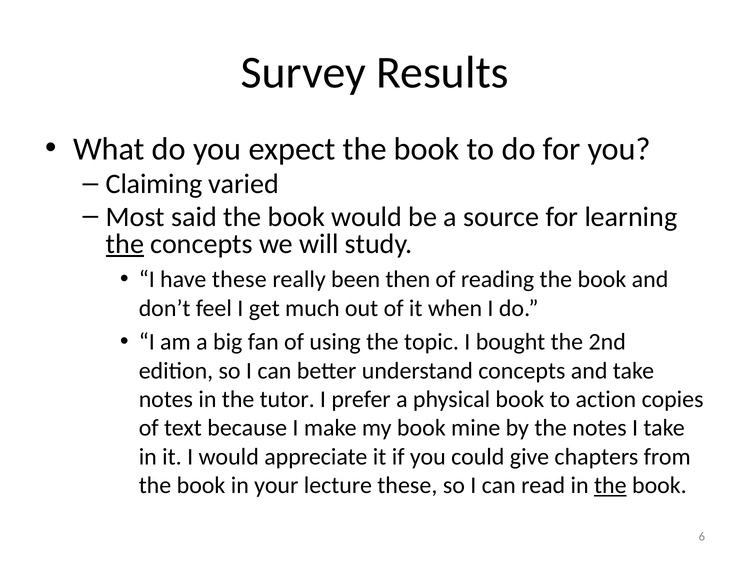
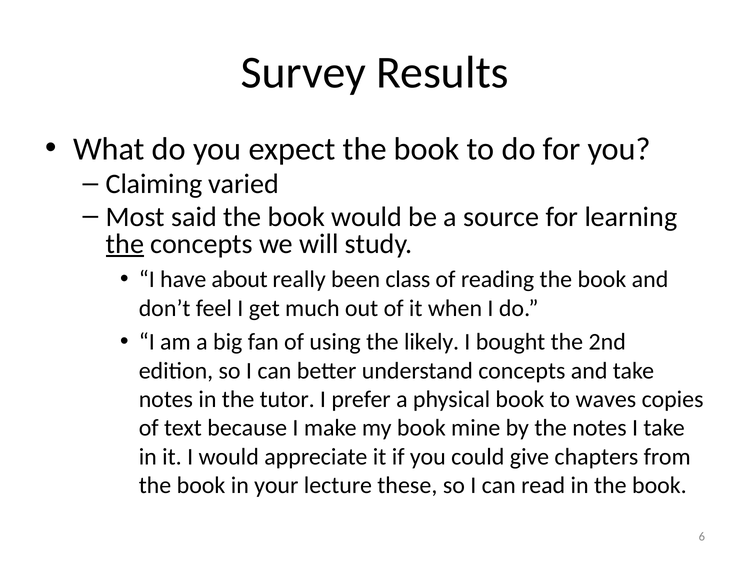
have these: these -> about (240, 280)
then: then -> class (408, 280)
topic: topic -> likely (432, 342)
action: action -> waves (606, 400)
the underline: present -> none (610, 486)
